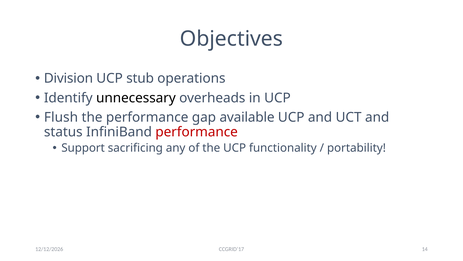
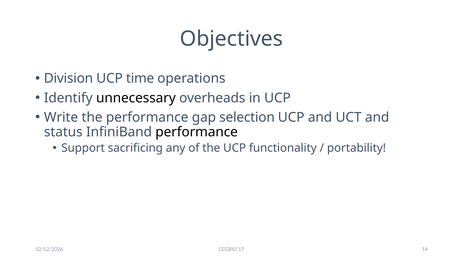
stub: stub -> time (140, 78)
Flush: Flush -> Write (61, 117)
available: available -> selection (247, 117)
performance colour: red -> black (197, 132)
